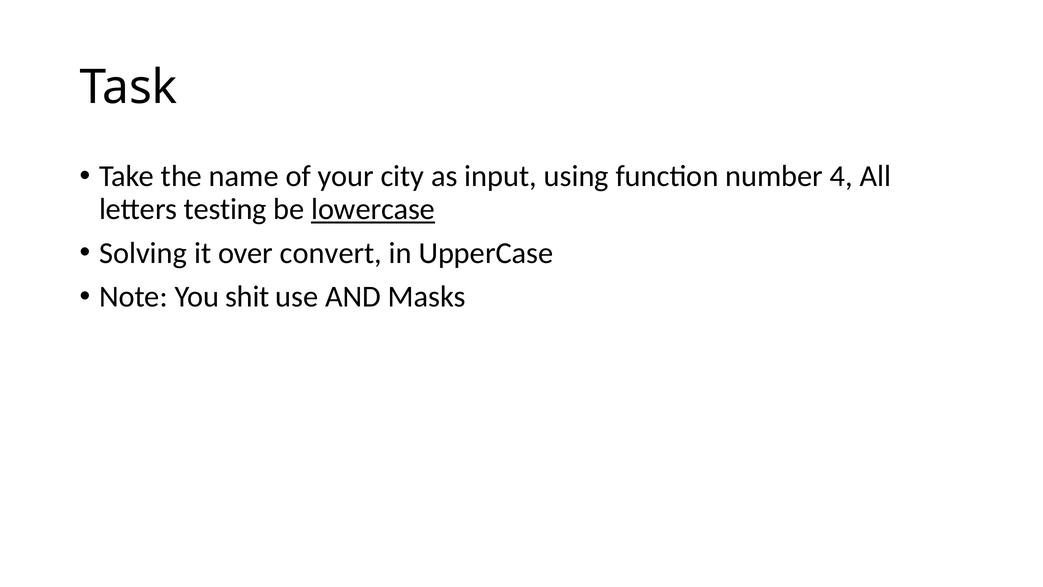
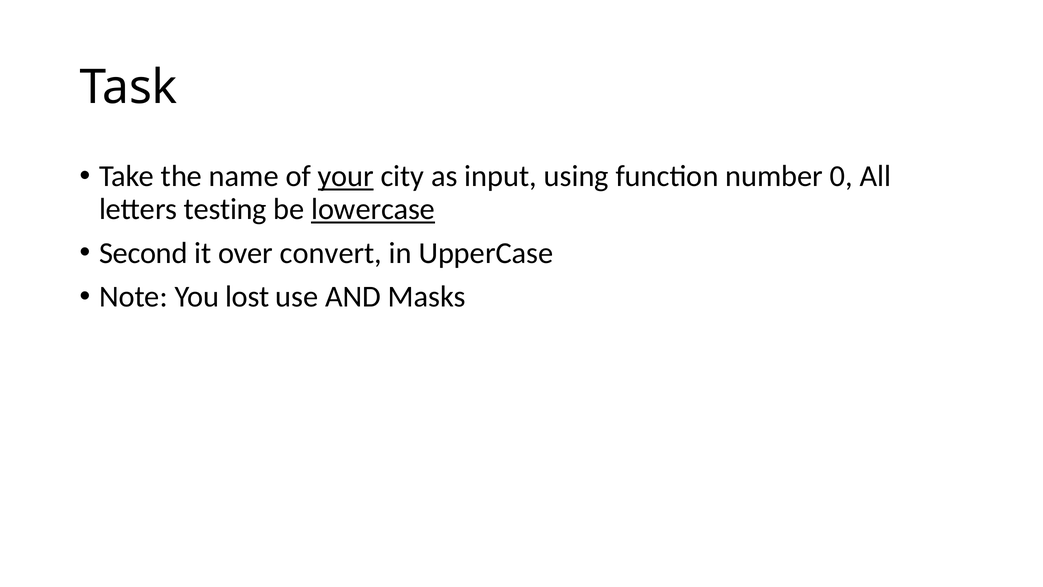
your underline: none -> present (346, 176)
4: 4 -> 0 (841, 176)
Solving: Solving -> Second (143, 253)
shit: shit -> lost (247, 297)
